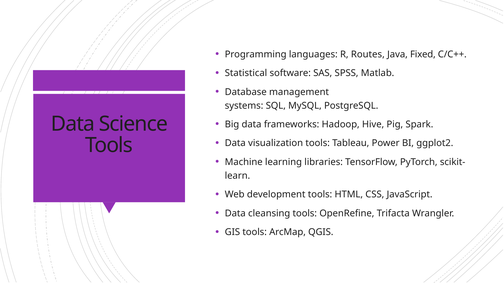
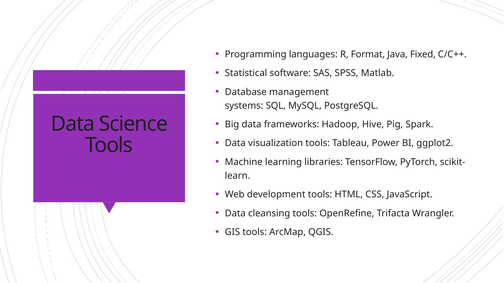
Routes: Routes -> Format (368, 54)
